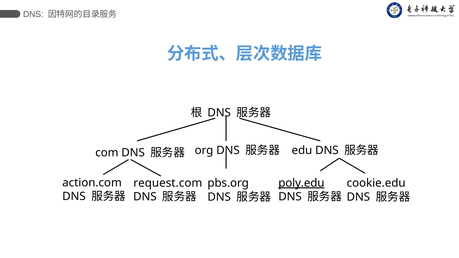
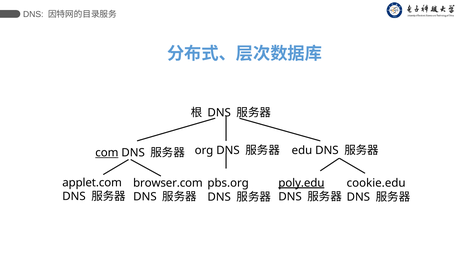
com underline: none -> present (107, 153)
action.com: action.com -> applet.com (92, 183)
request.com: request.com -> browser.com (168, 183)
